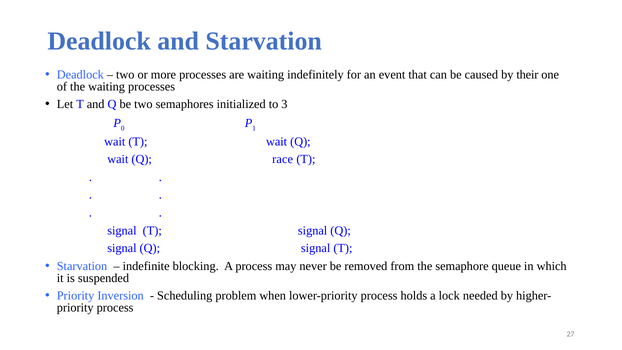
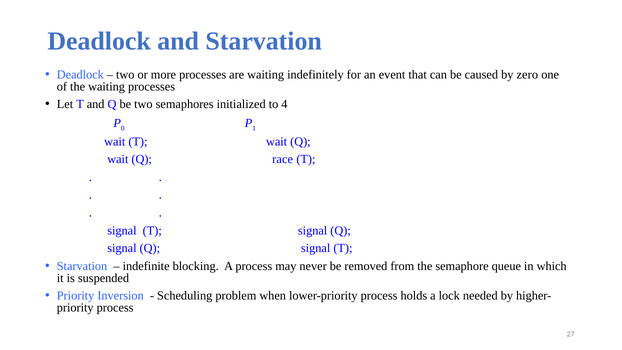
their: their -> zero (527, 75)
3: 3 -> 4 (284, 104)
